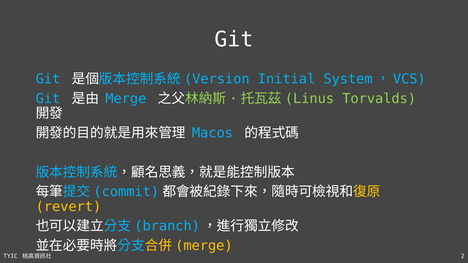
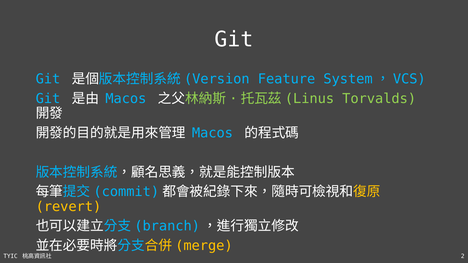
Initial: Initial -> Feature (287, 79)
Merge: Merge -> Macos (126, 99)
